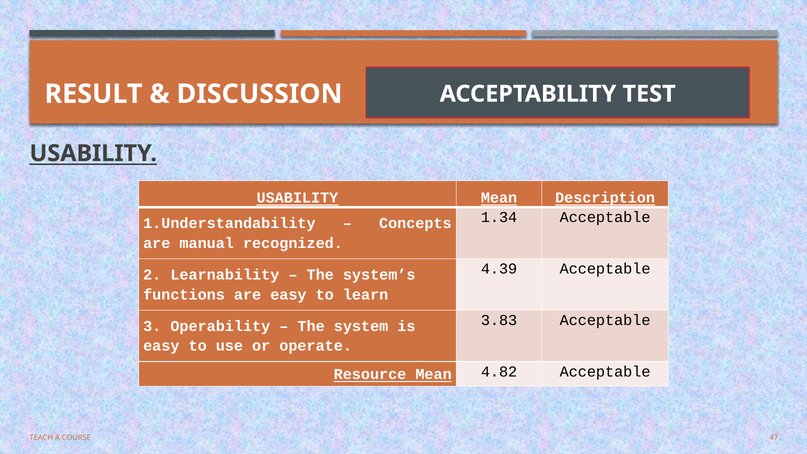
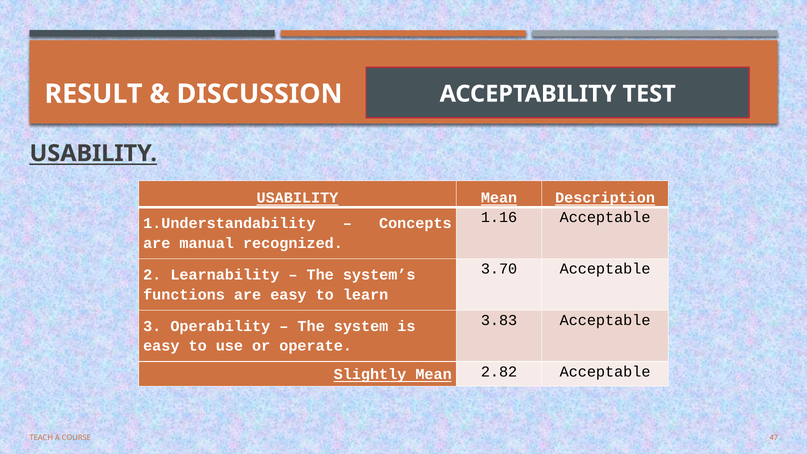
1.34: 1.34 -> 1.16 (499, 217)
4.39: 4.39 -> 3.70 (499, 269)
Resource: Resource -> Slightly (370, 374)
4.82: 4.82 -> 2.82 (499, 372)
